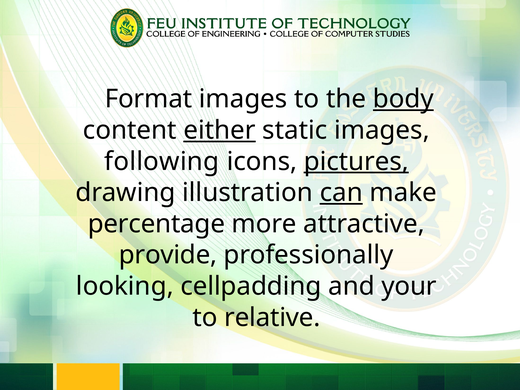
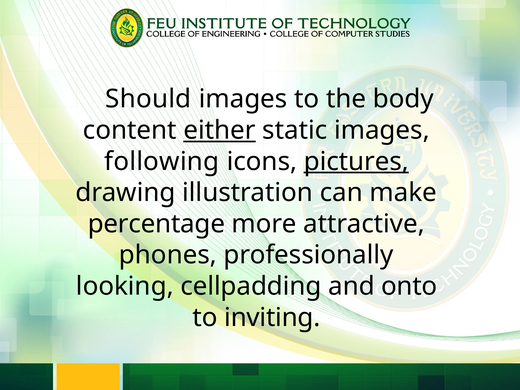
Format: Format -> Should (148, 99)
body underline: present -> none (403, 99)
can underline: present -> none (341, 193)
provide: provide -> phones (168, 255)
your: your -> onto (409, 286)
relative: relative -> inviting (272, 317)
